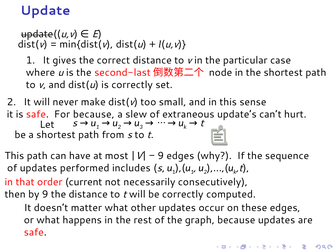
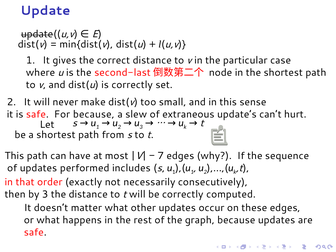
9: 9 -> 7 (161, 156)
current: current -> exactly (84, 182)
by 9: 9 -> 3 (45, 194)
